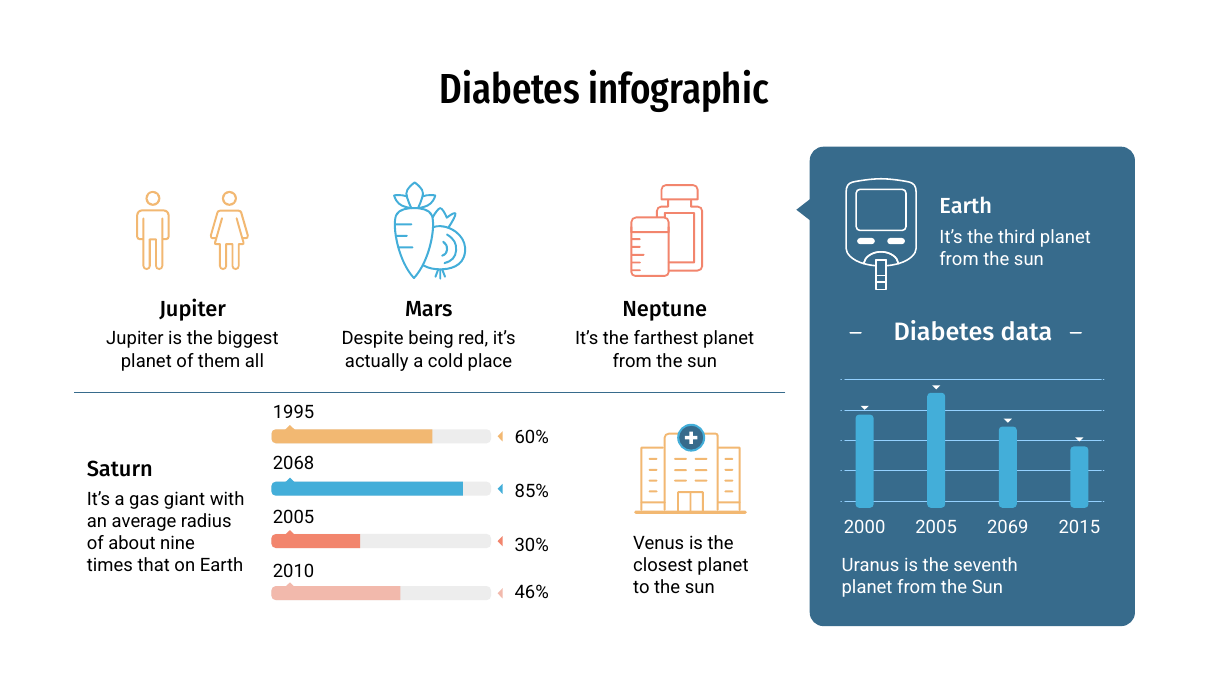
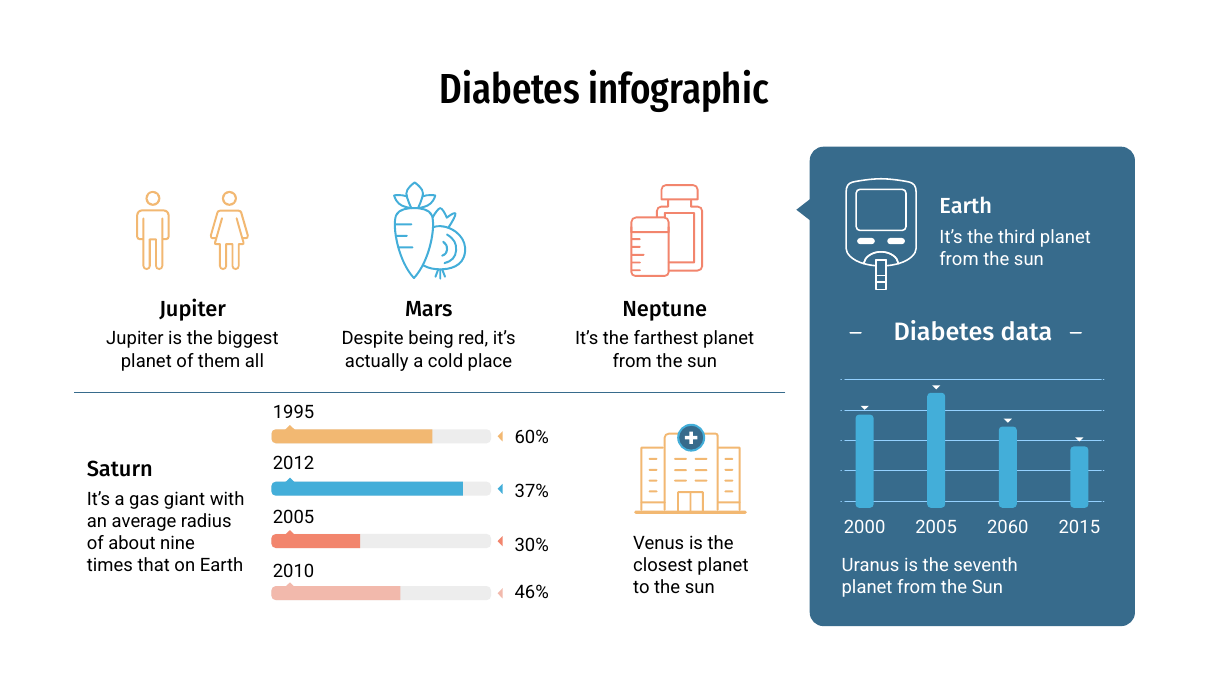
2068: 2068 -> 2012 (294, 464)
85%: 85% -> 37% (532, 492)
2069: 2069 -> 2060 (1008, 528)
